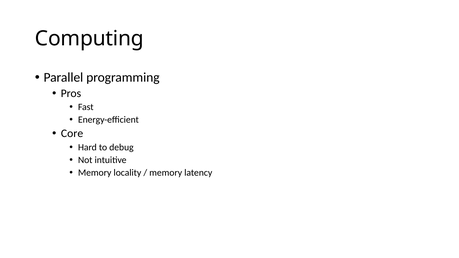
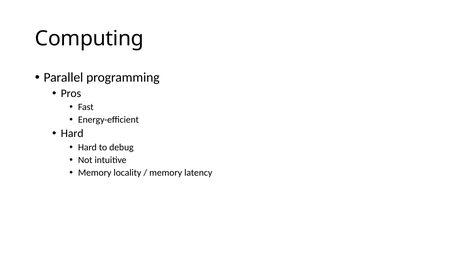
Core: Core -> Hard (72, 134)
